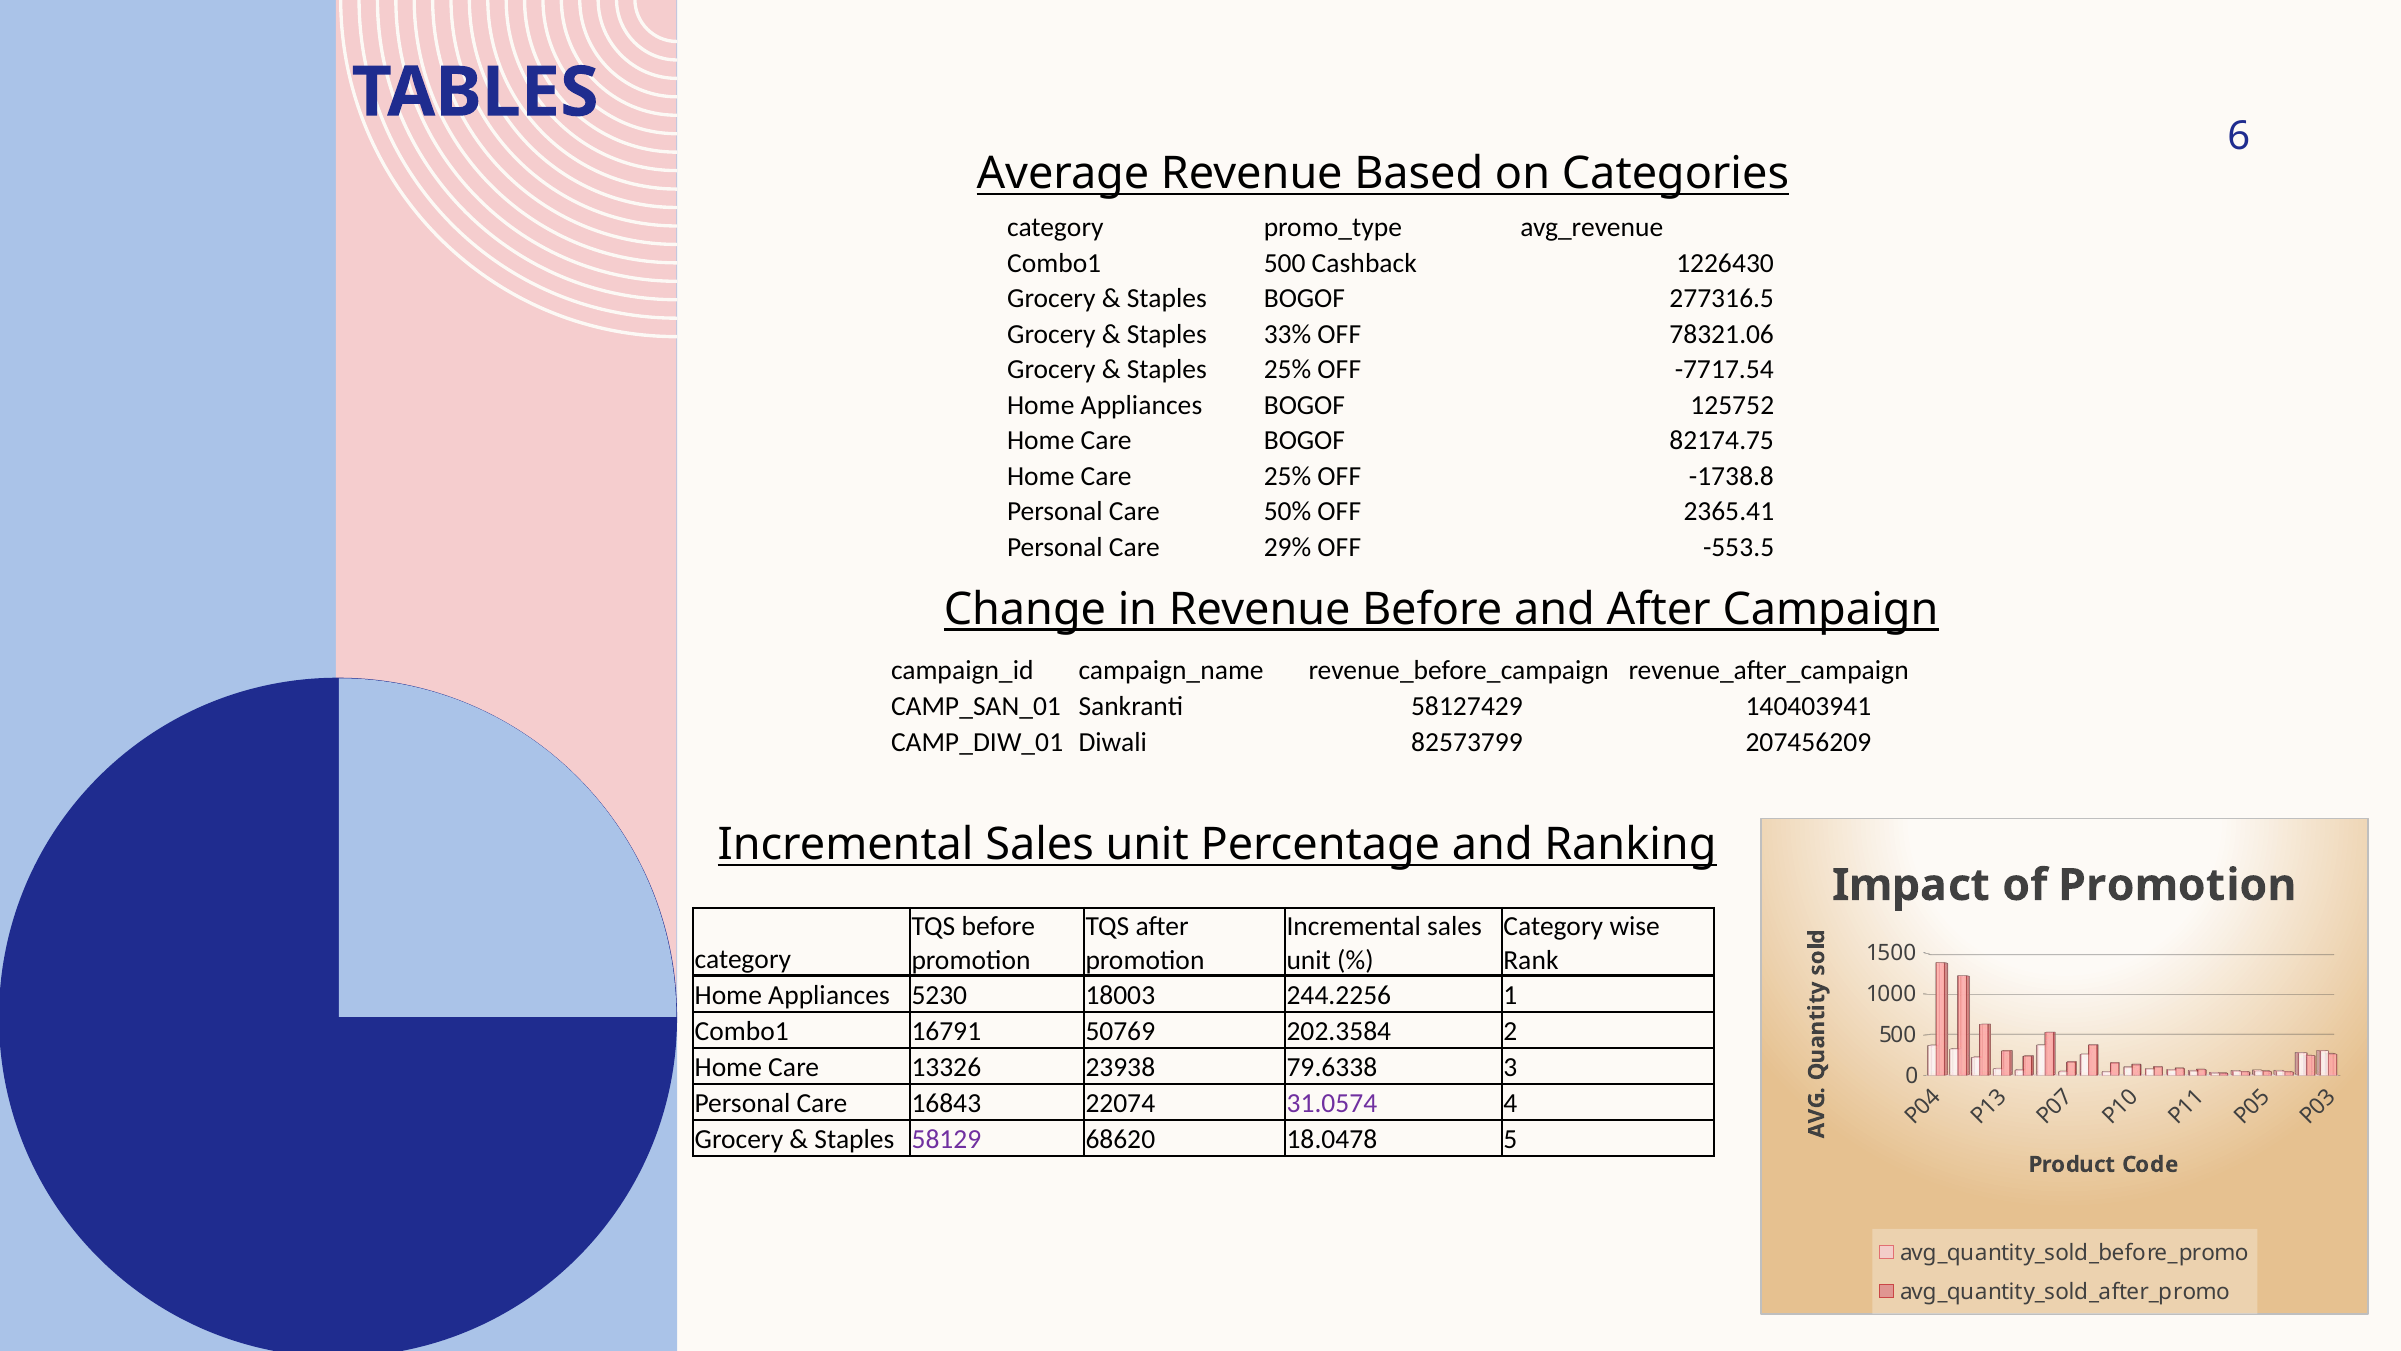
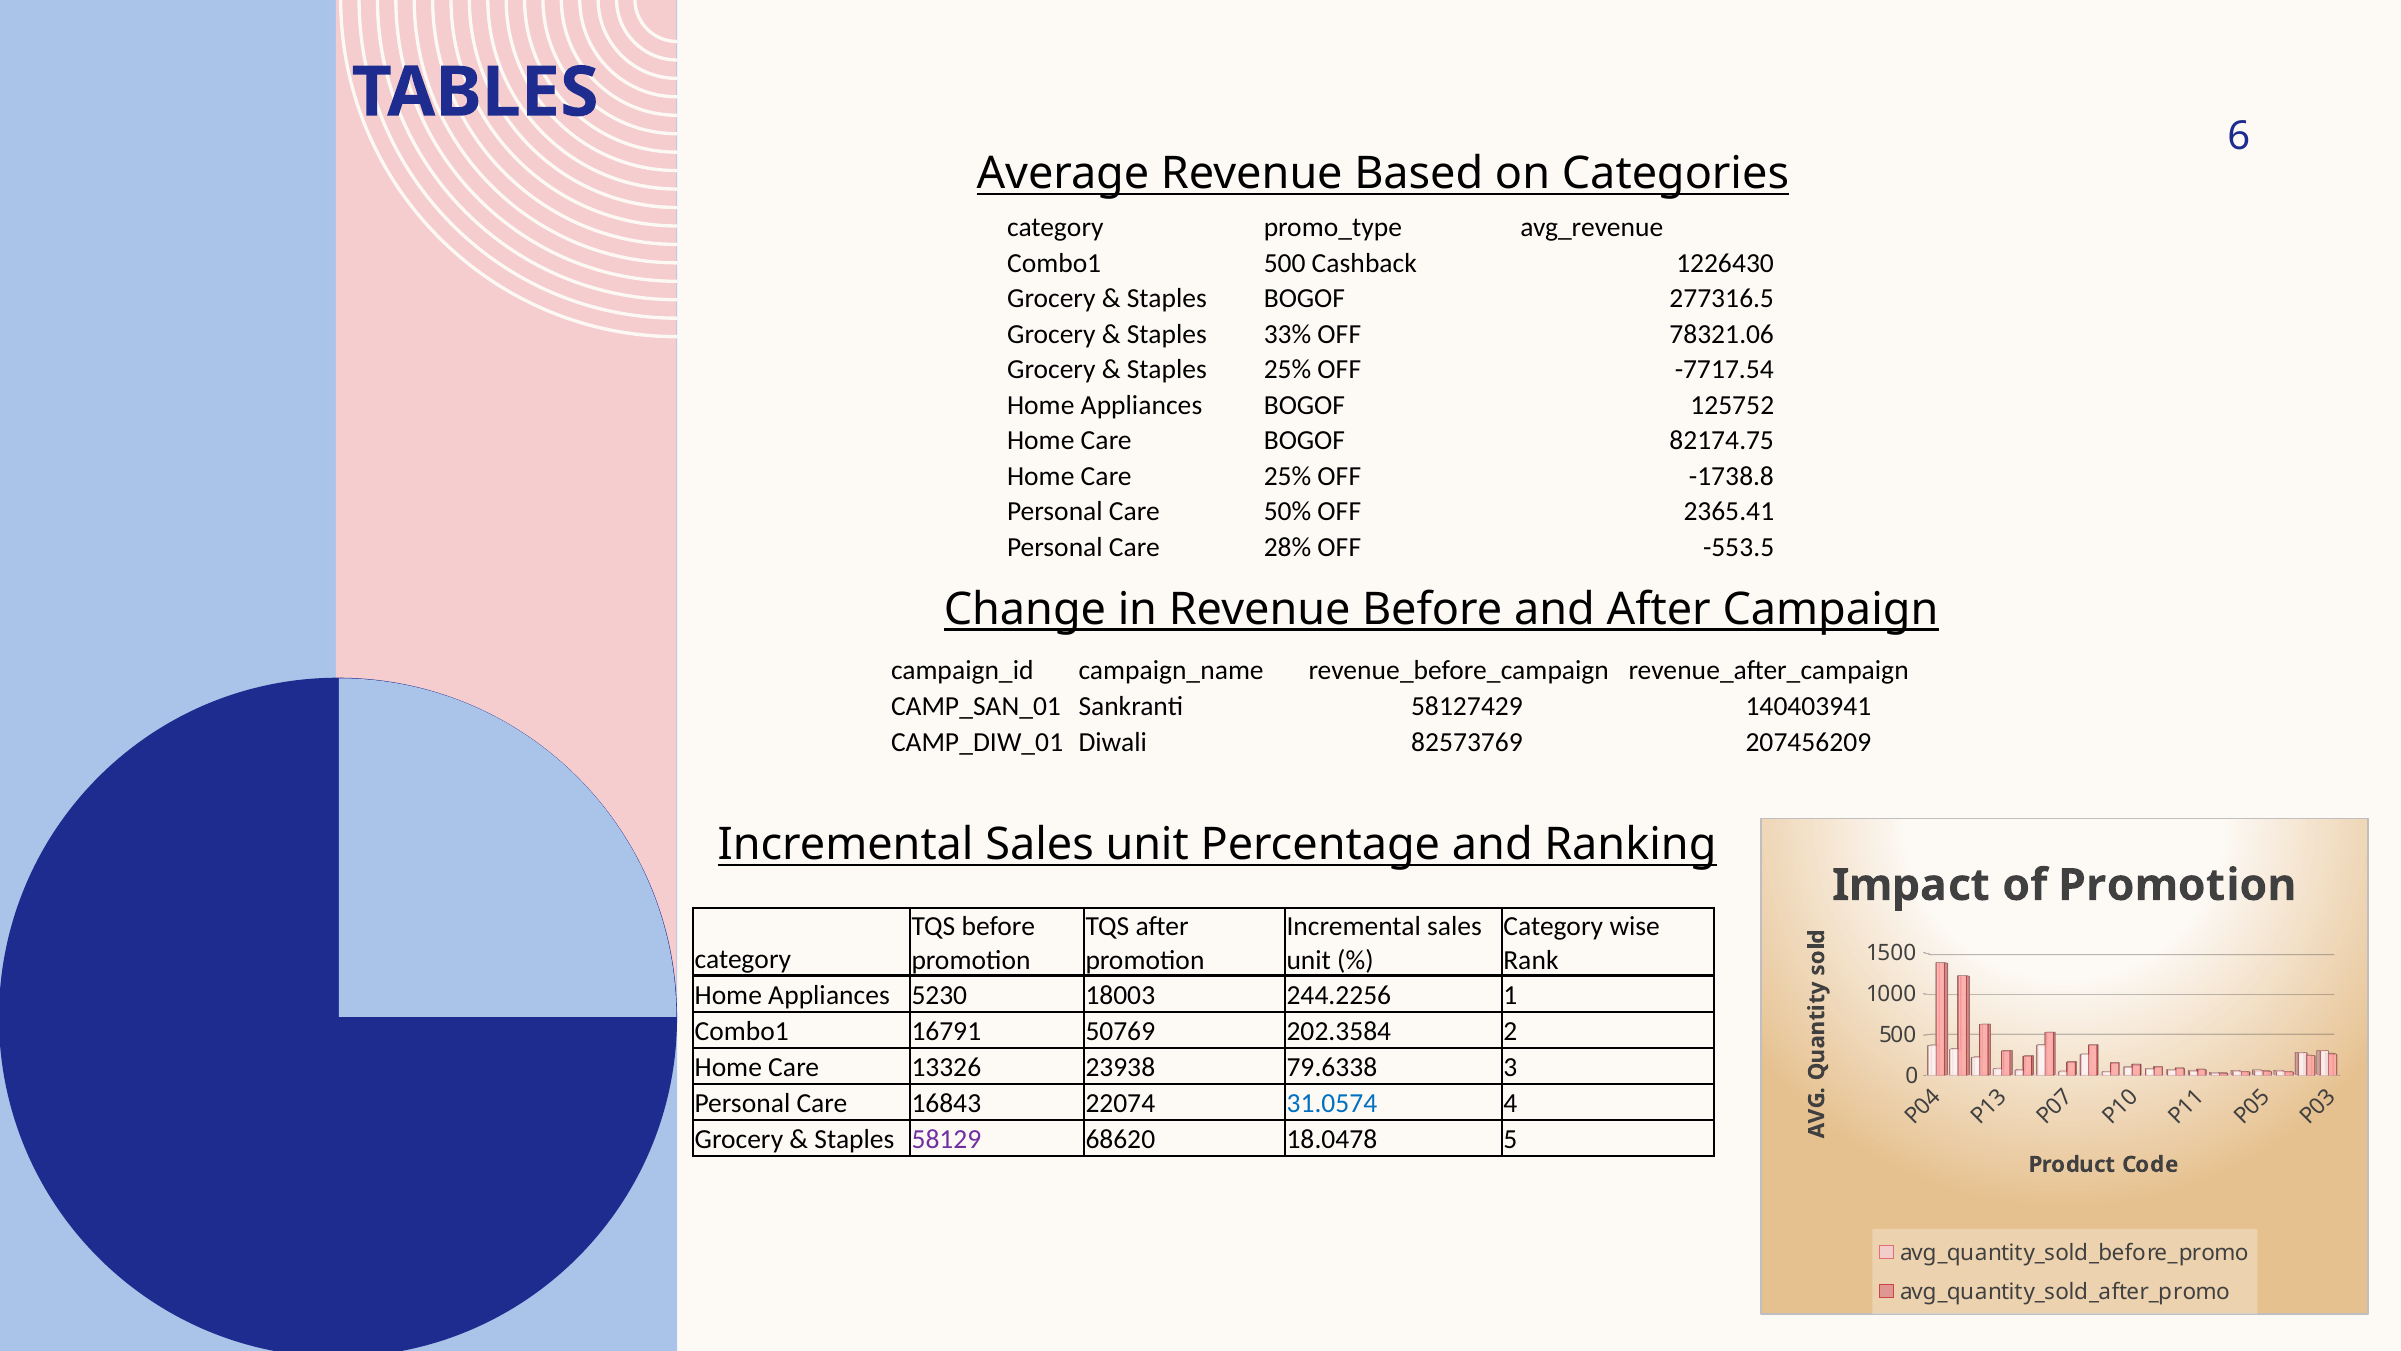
29%: 29% -> 28% (1288, 547)
82573799: 82573799 -> 82573769 (1467, 742)
31.0574 colour: purple -> blue (1332, 1103)
